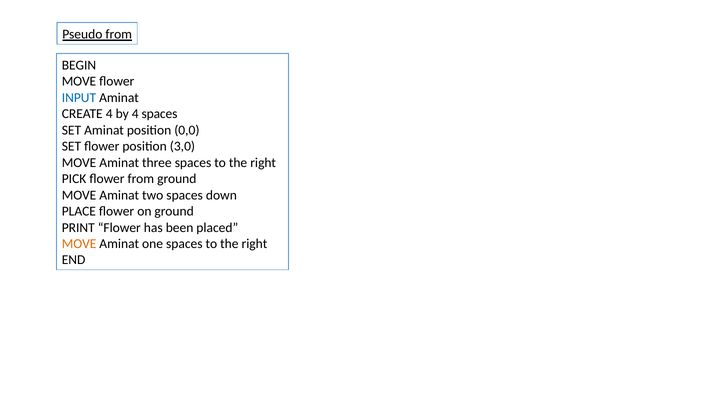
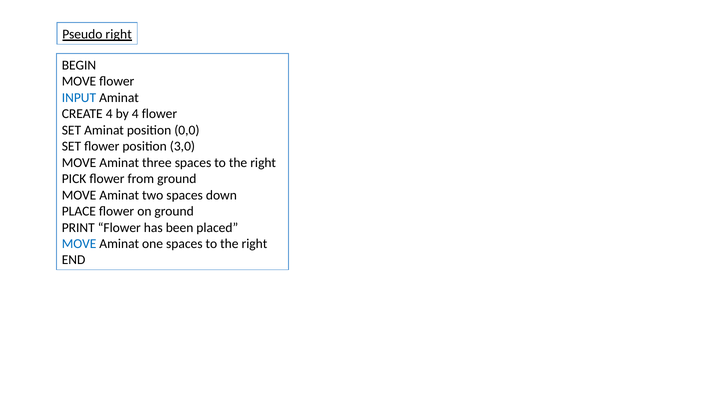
Pseudo from: from -> right (119, 34)
4 spaces: spaces -> flower (159, 114)
MOVE colour: orange -> blue (79, 244)
